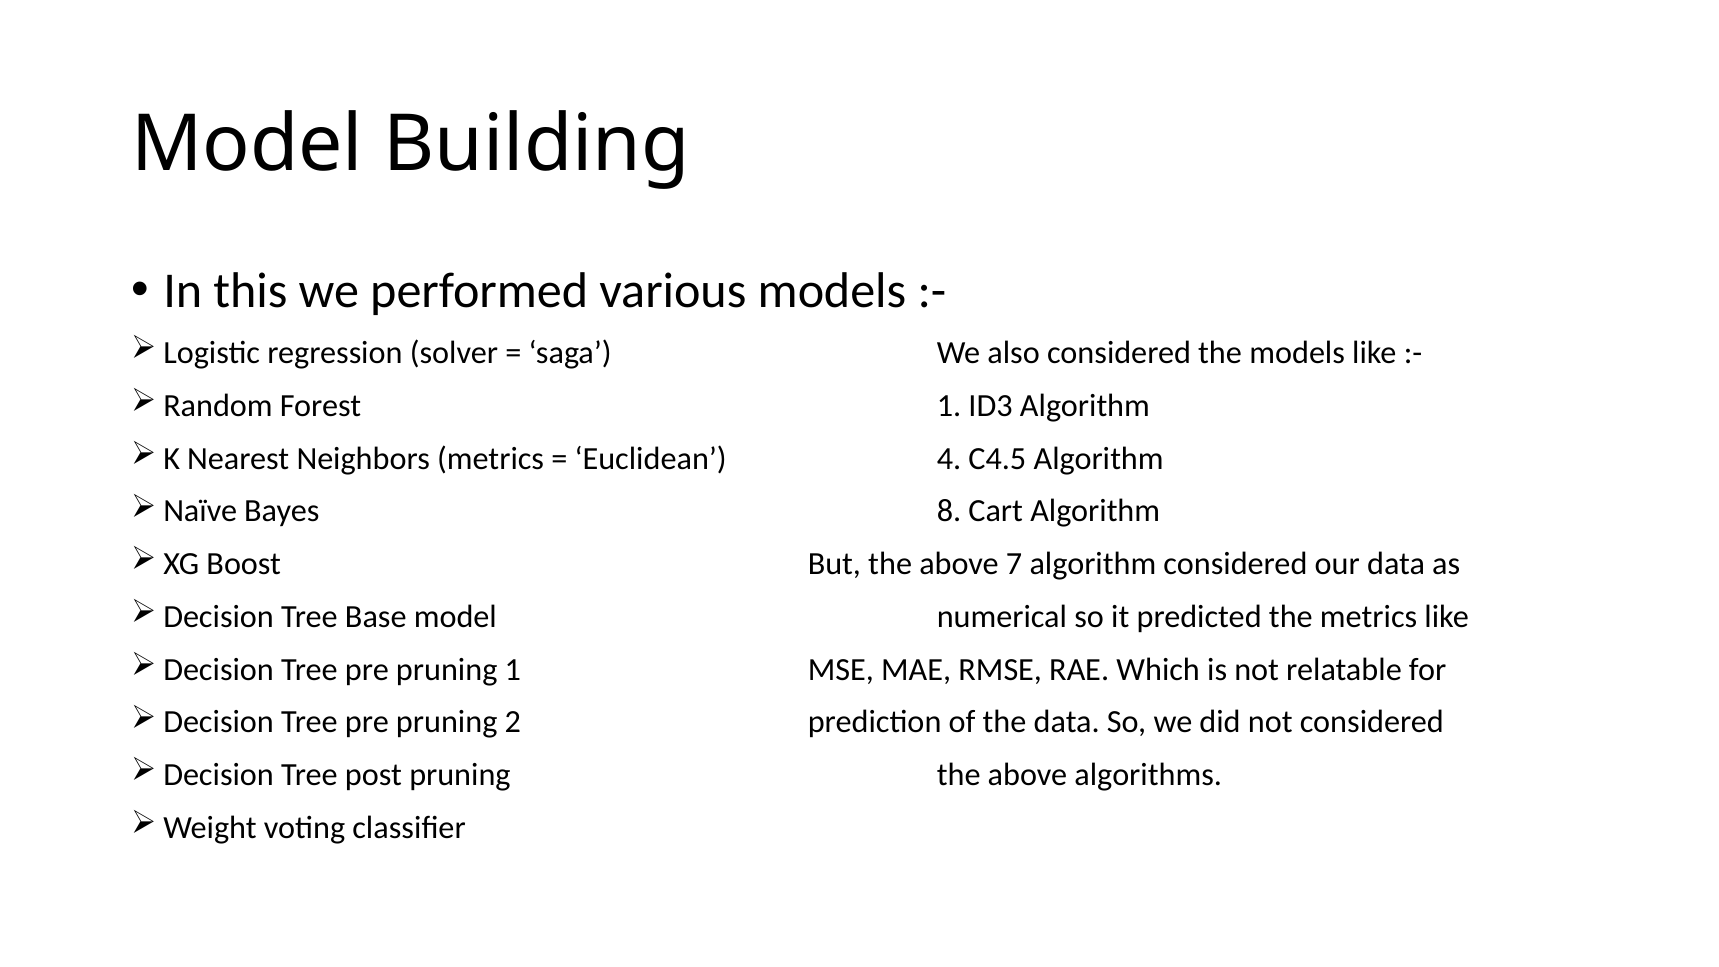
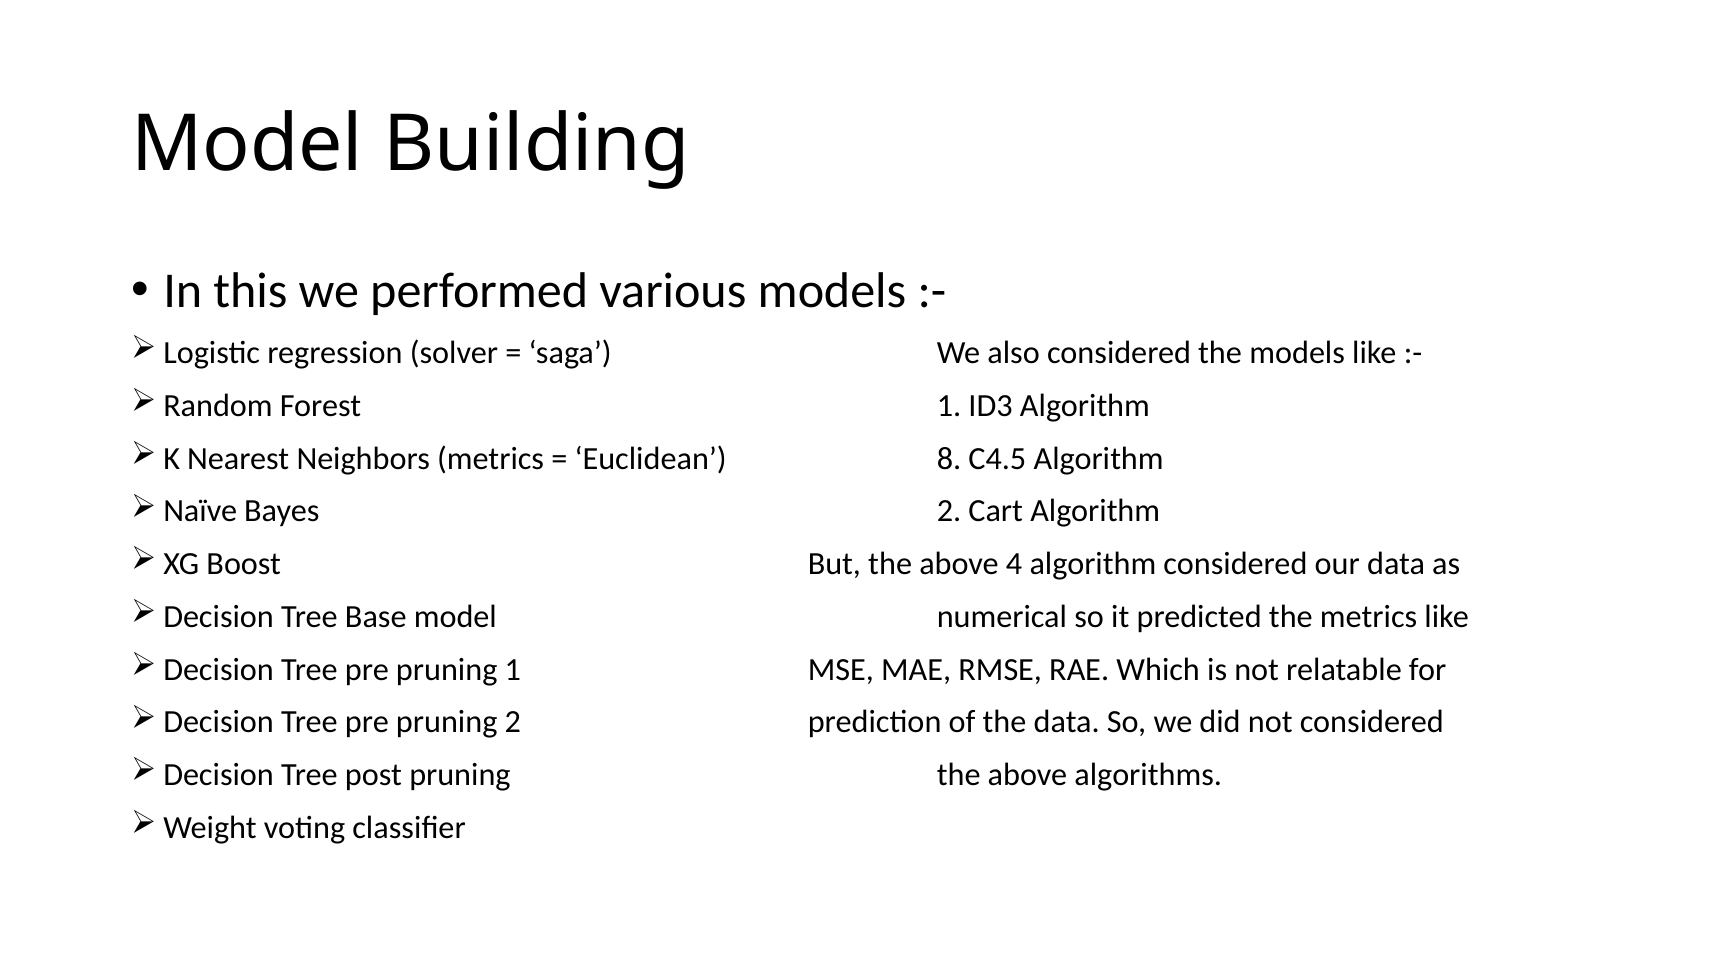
4: 4 -> 8 (949, 459)
Bayes 8: 8 -> 2 (949, 511)
7: 7 -> 4 (1014, 564)
